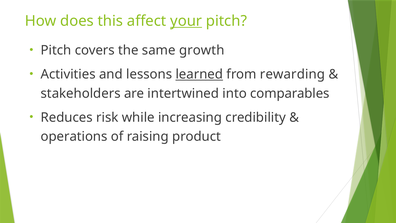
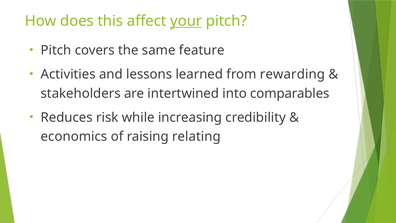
growth: growth -> feature (202, 50)
learned underline: present -> none (199, 74)
operations: operations -> economics (74, 136)
product: product -> relating (196, 136)
